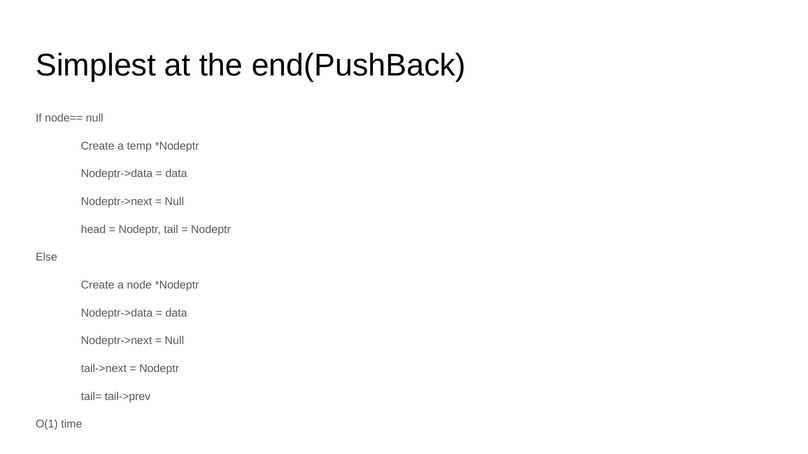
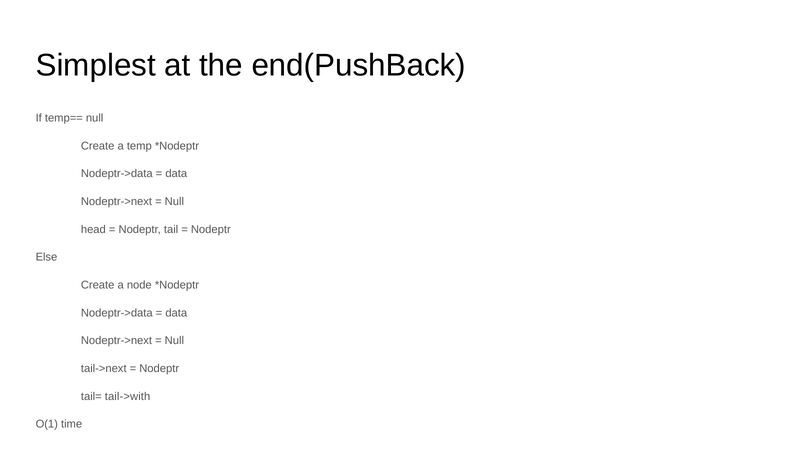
node==: node== -> temp== (64, 118)
tail->prev: tail->prev -> tail->with (128, 397)
